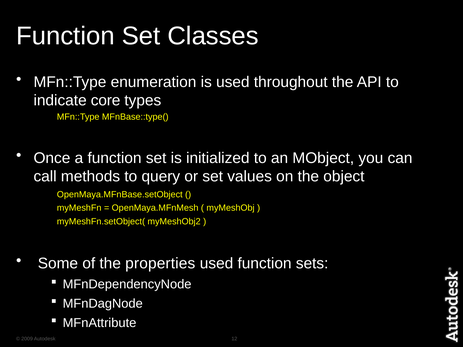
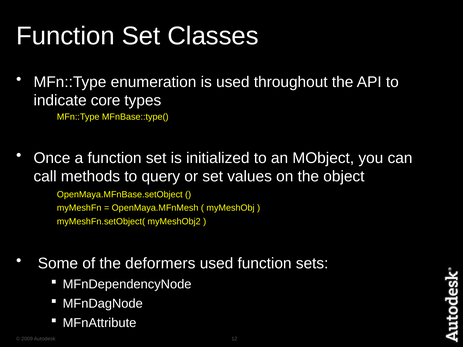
properties: properties -> deformers (160, 263)
